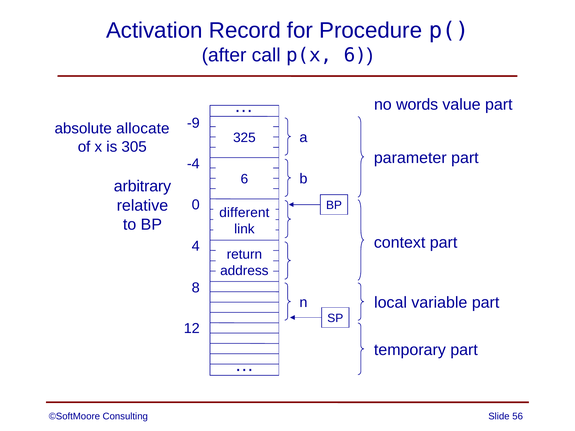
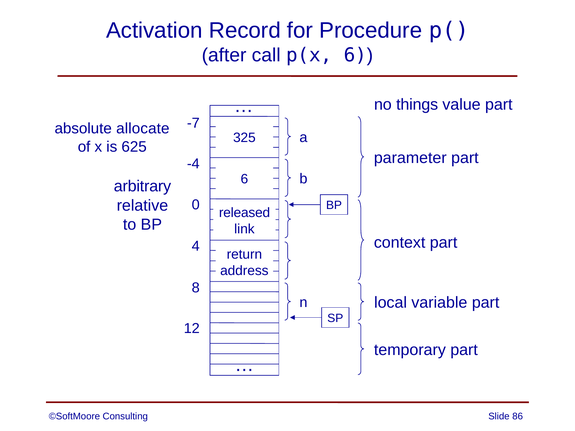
words: words -> things (417, 105)
-9: -9 -> -7 (193, 123)
305: 305 -> 625 (134, 147)
different: different -> released (244, 213)
56: 56 -> 86 (518, 417)
